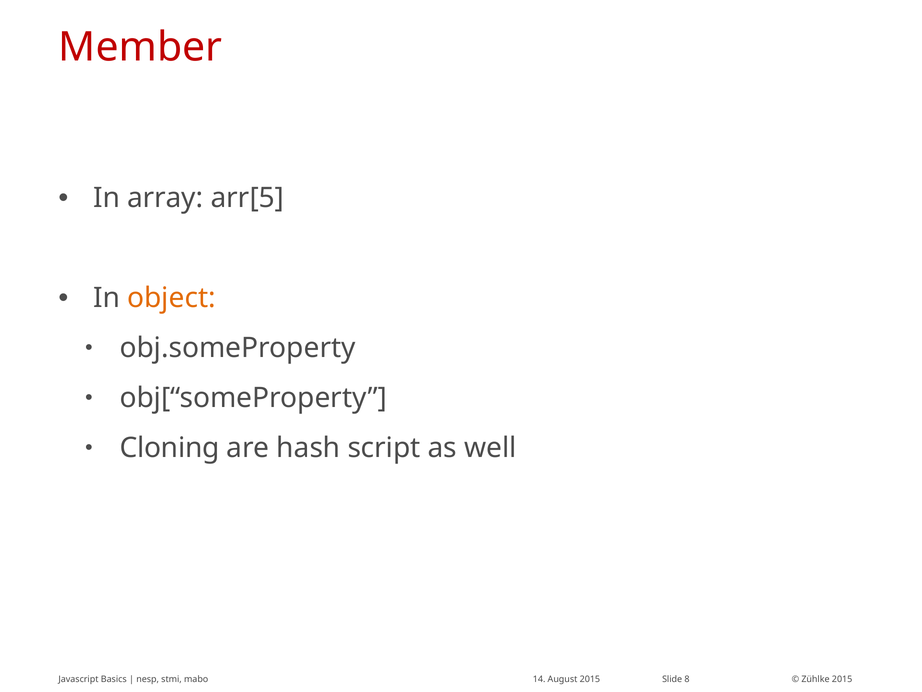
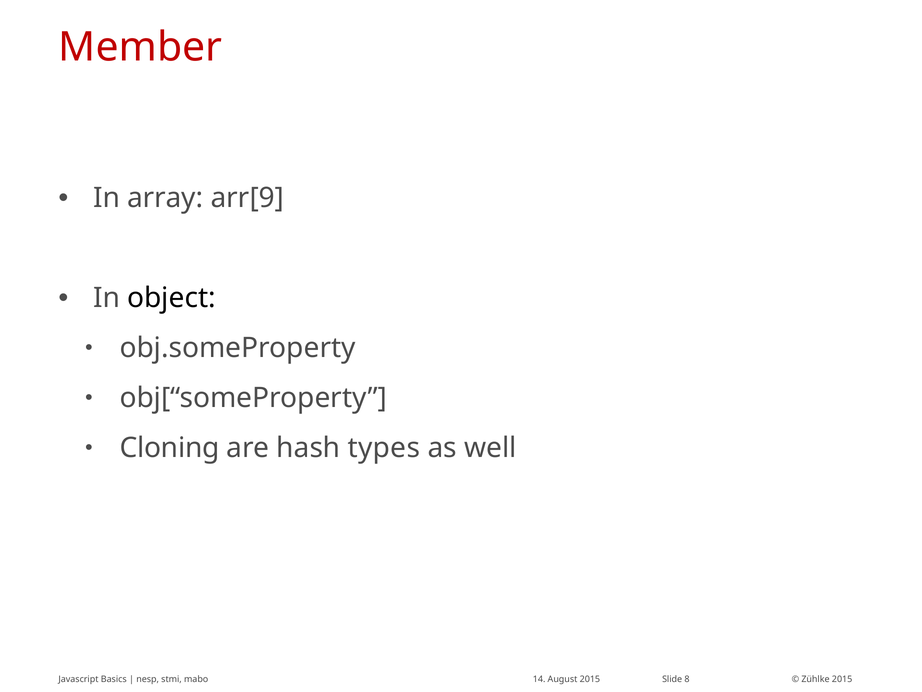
arr[5: arr[5 -> arr[9 (247, 198)
object colour: orange -> black (171, 298)
script: script -> types (384, 448)
